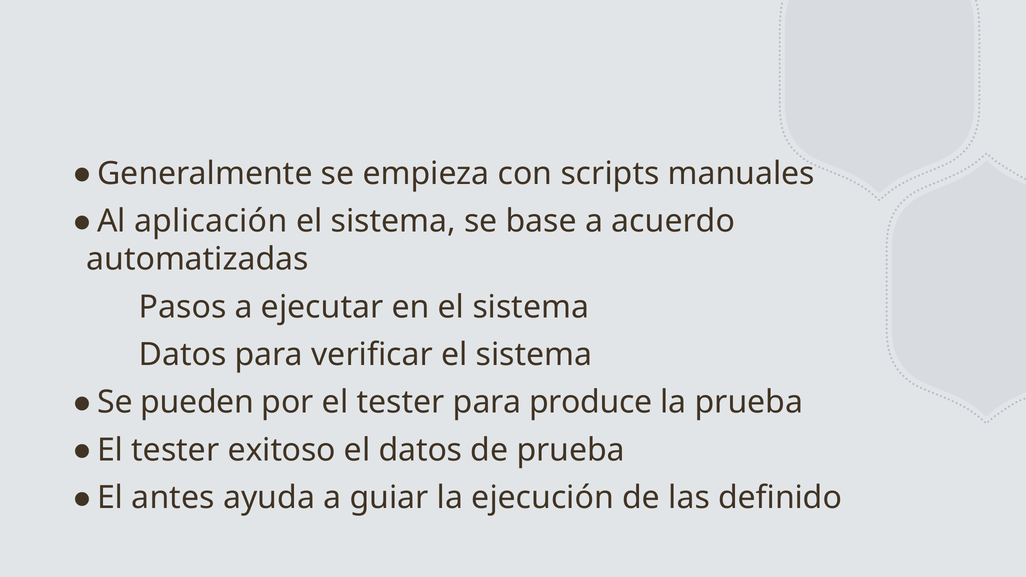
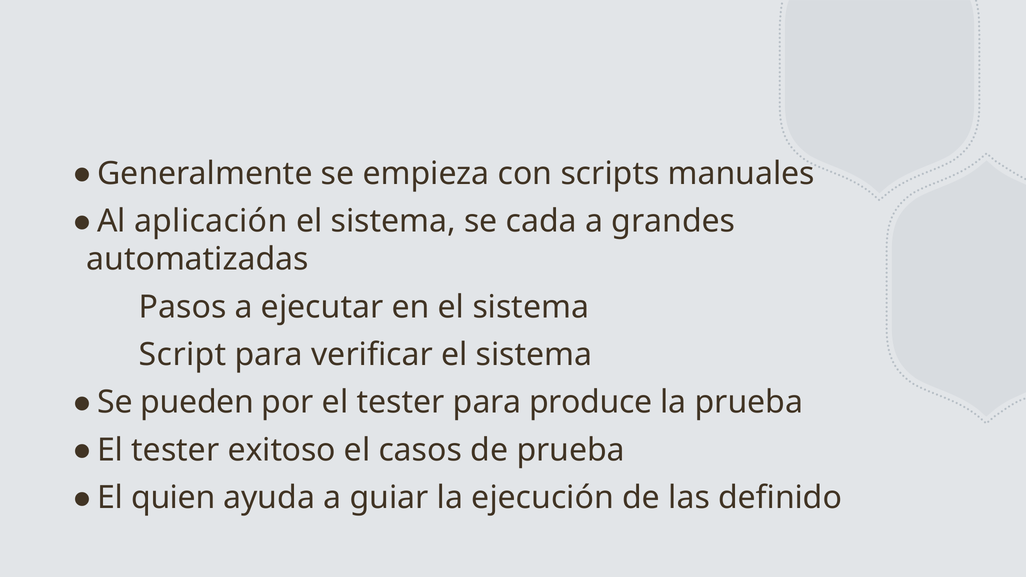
base: base -> cada (541, 221)
acuerdo: acuerdo -> grandes (673, 221)
Datos: Datos -> Script (183, 355)
el datos: datos -> casos (420, 450)
antes: antes -> quien (173, 498)
